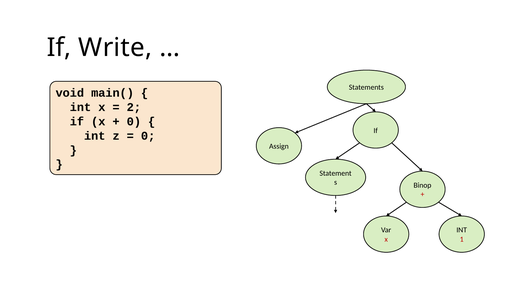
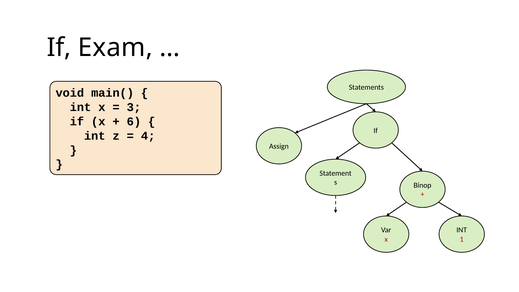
Write: Write -> Exam (115, 48)
2: 2 -> 3 (134, 107)
0: 0 -> 6 (134, 122)
0: 0 -> 4 (148, 136)
